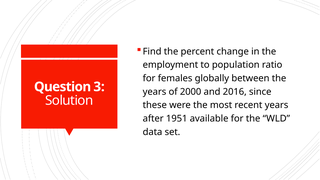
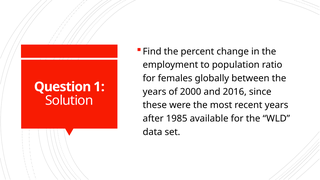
3: 3 -> 1 (99, 87)
1951: 1951 -> 1985 (177, 119)
